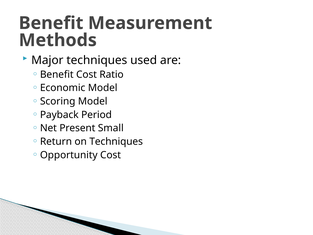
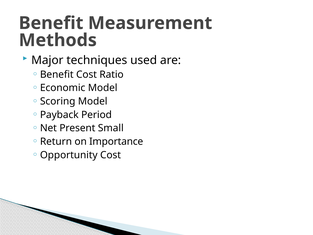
on Techniques: Techniques -> Importance (116, 141)
